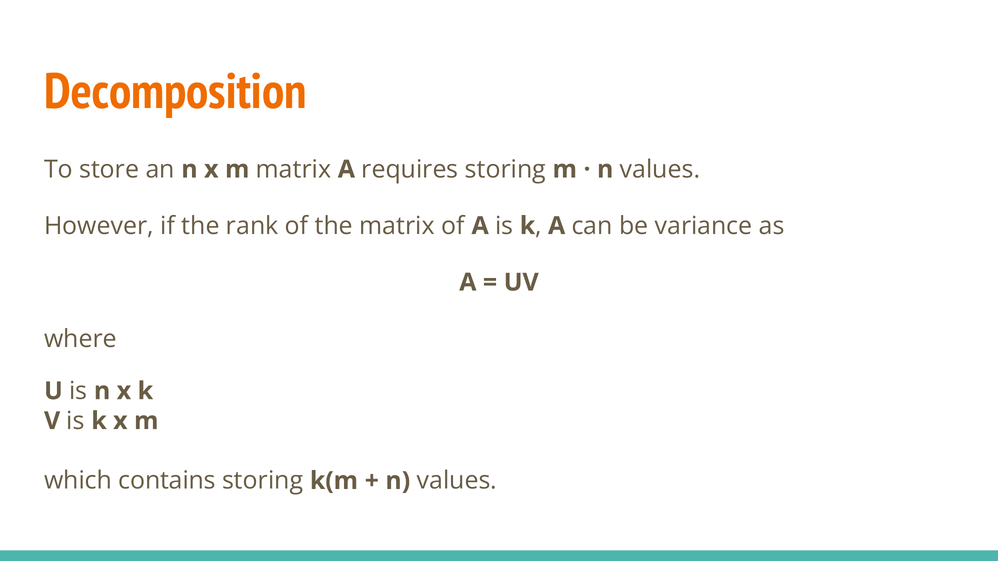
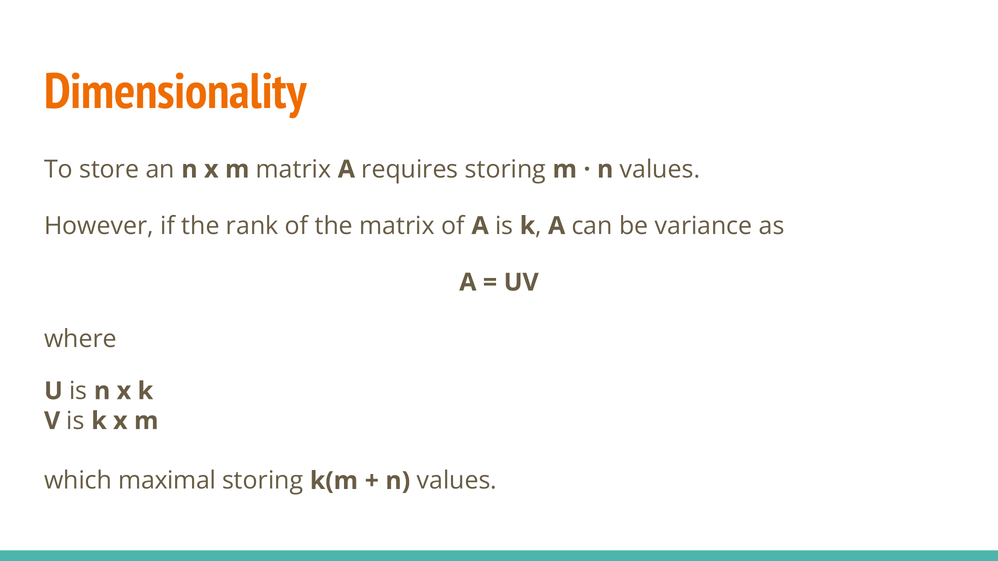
Decomposition: Decomposition -> Dimensionality (175, 92)
contains: contains -> maximal (167, 481)
